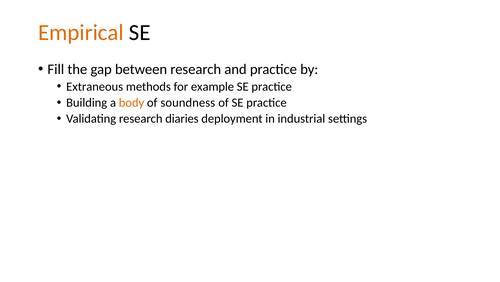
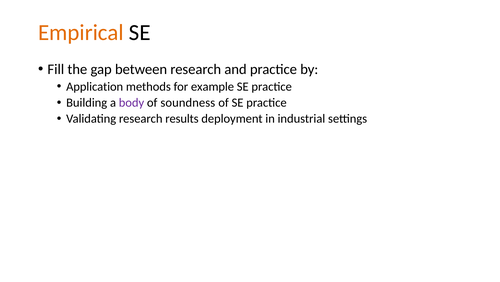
Extraneous: Extraneous -> Application (95, 86)
body colour: orange -> purple (131, 102)
diaries: diaries -> results (182, 119)
